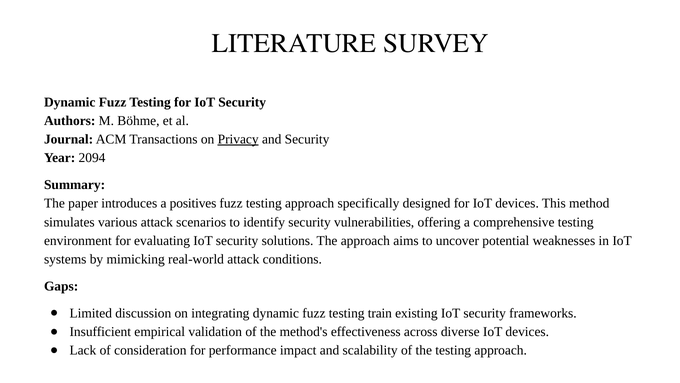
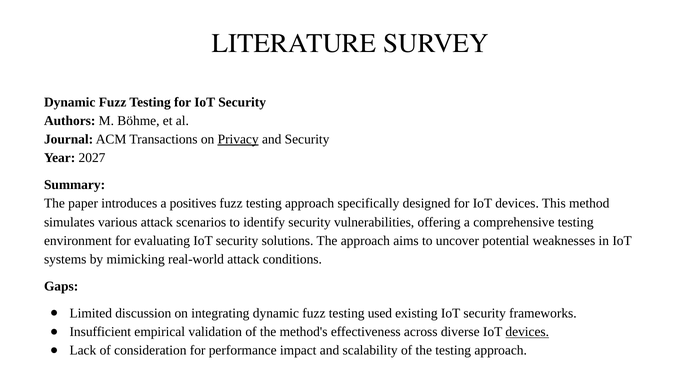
2094: 2094 -> 2027 (92, 158)
train: train -> used (380, 313)
devices underline: none -> present (527, 332)
